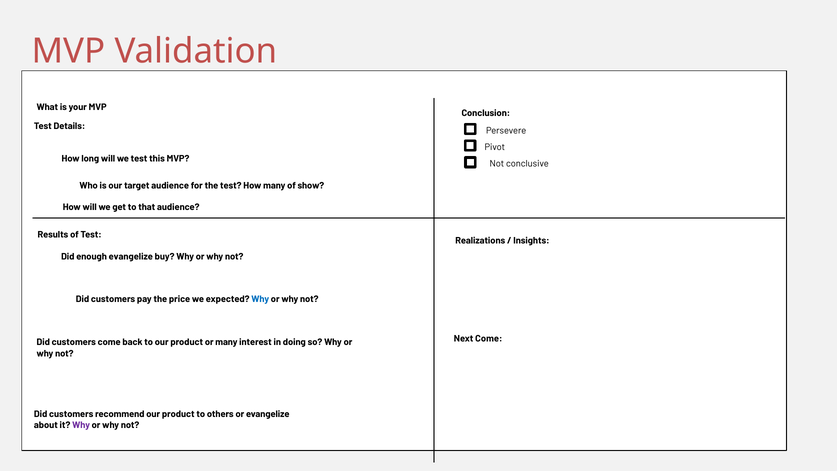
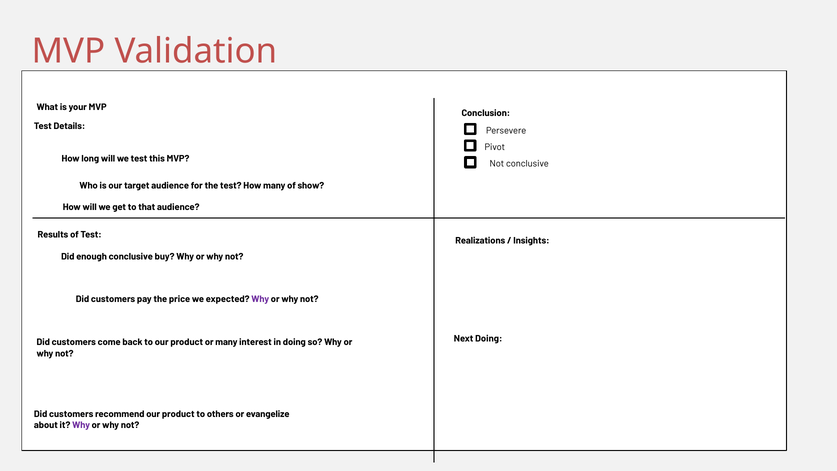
enough evangelize: evangelize -> conclusive (131, 257)
Why colour: blue -> purple (260, 299)
Next Come: Come -> Doing (489, 339)
